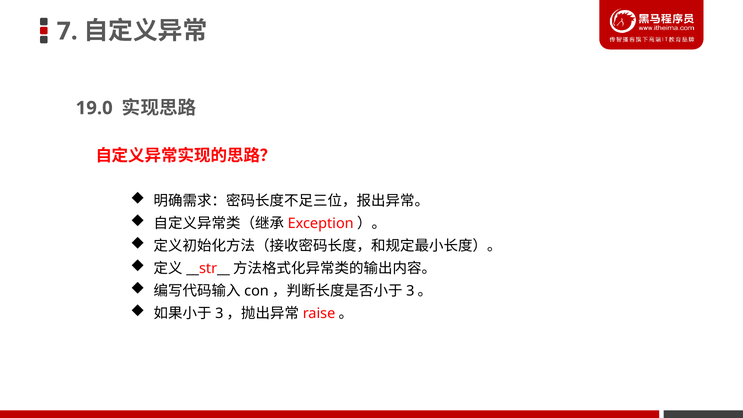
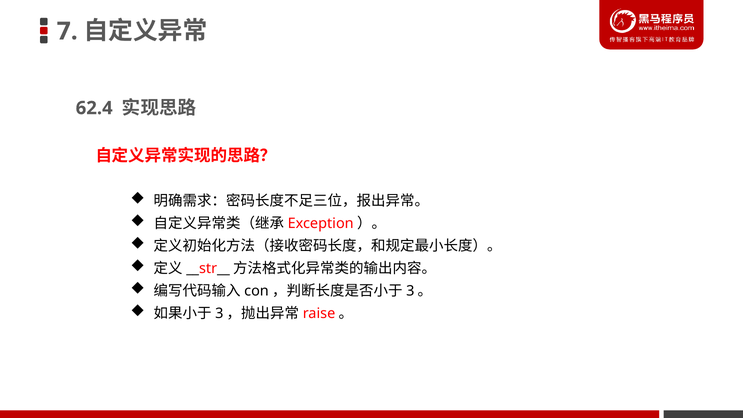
19.0: 19.0 -> 62.4 (94, 108)
